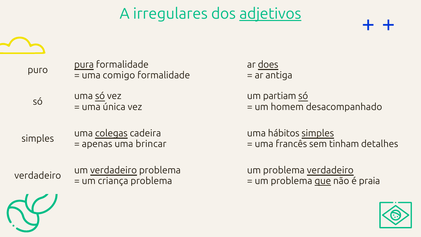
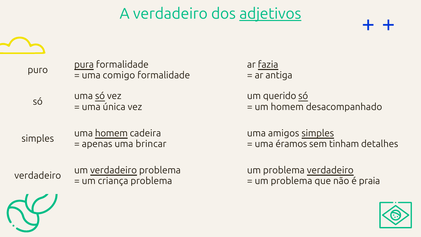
A irregulares: irregulares -> verdadeiro (170, 14)
does: does -> fazia (268, 65)
partiam: partiam -> querido (280, 96)
uma colegas: colegas -> homem (111, 133)
hábitos: hábitos -> amigos (284, 133)
francês: francês -> éramos (291, 144)
que underline: present -> none (323, 181)
